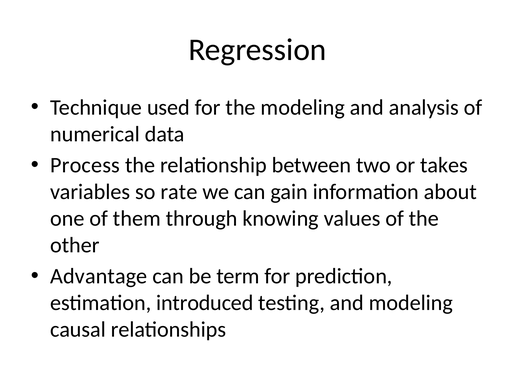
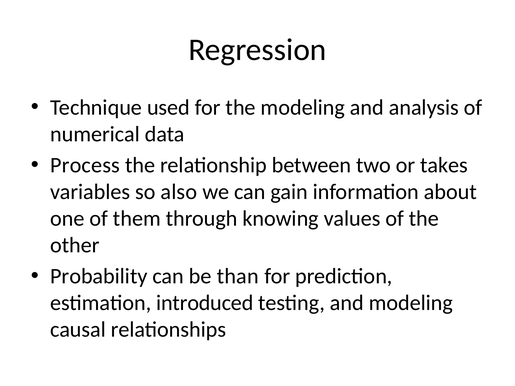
rate: rate -> also (179, 192)
Advantage: Advantage -> Probability (99, 276)
term: term -> than (238, 276)
